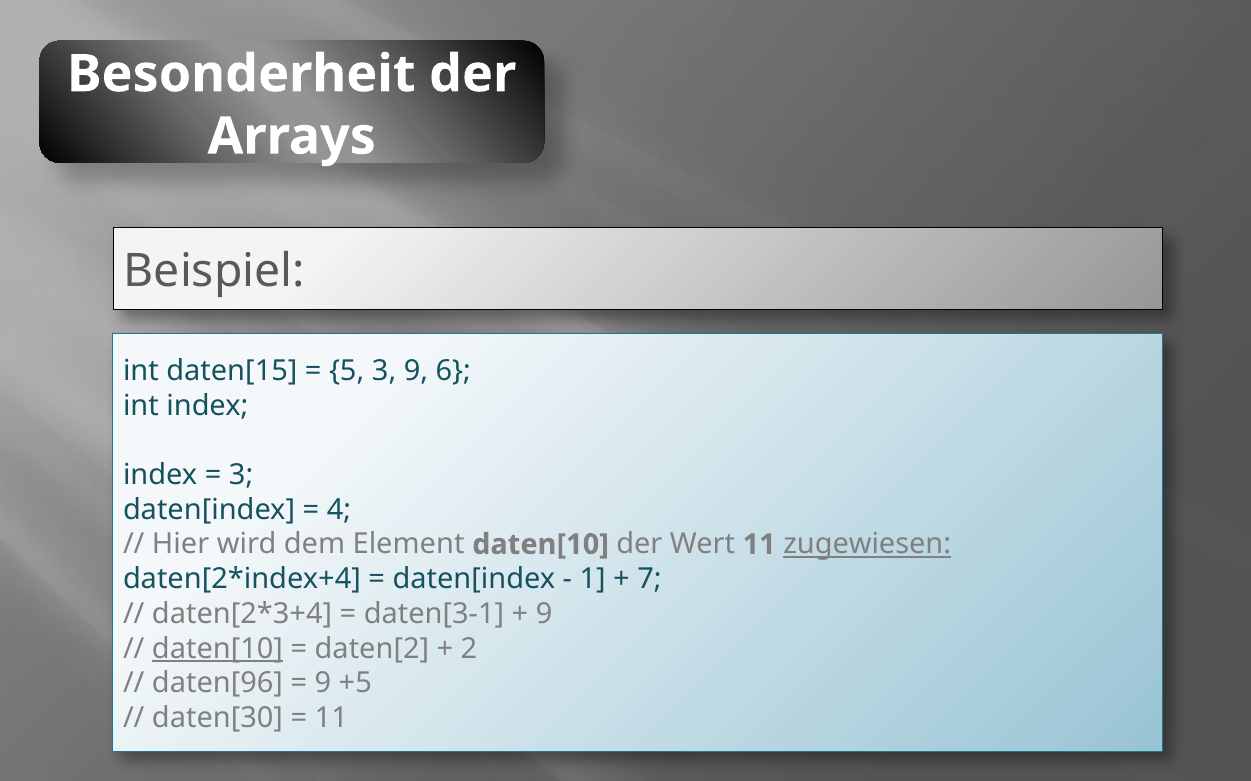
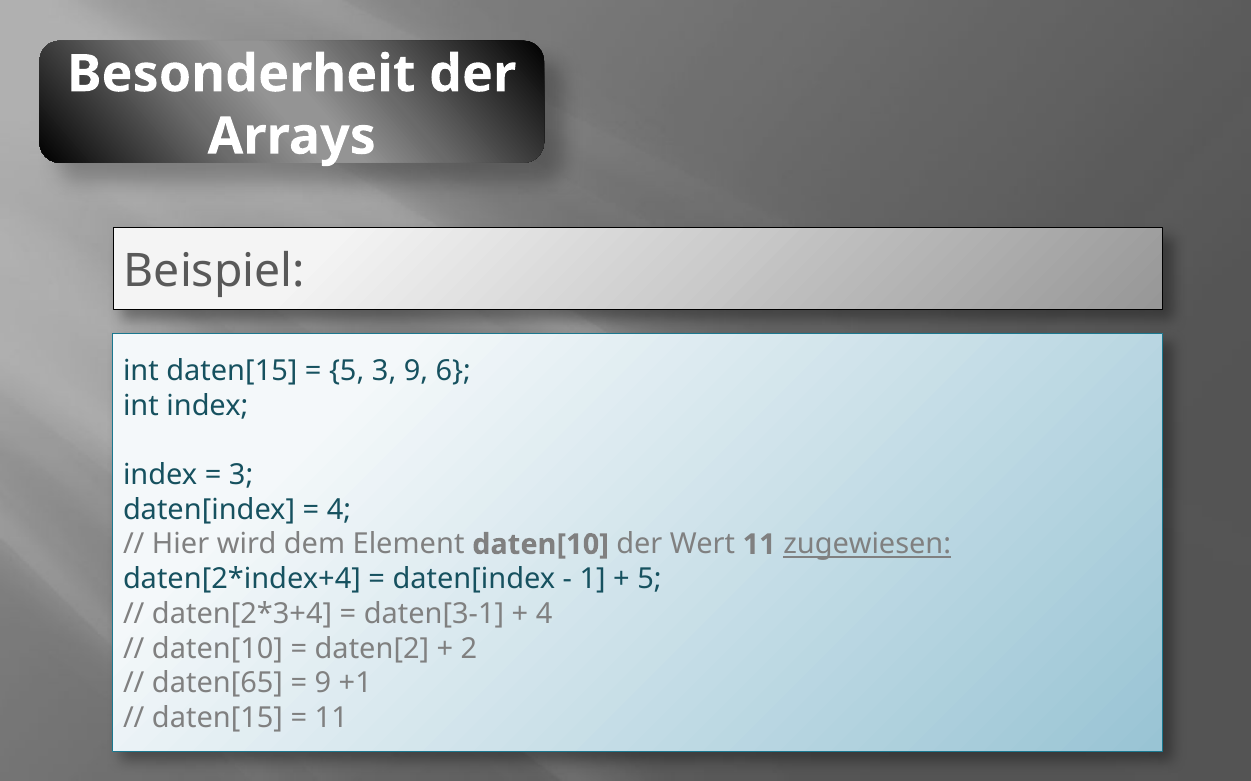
7: 7 -> 5 (649, 579)
9: 9 -> 4 (544, 614)
daten[10 underline: present -> none (217, 649)
daten[96: daten[96 -> daten[65 (217, 684)
+5: +5 -> +1 (355, 684)
daten[30: daten[30 -> daten[15 (217, 718)
